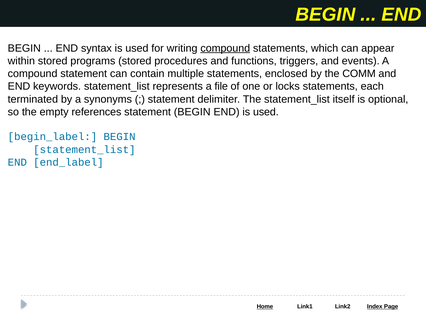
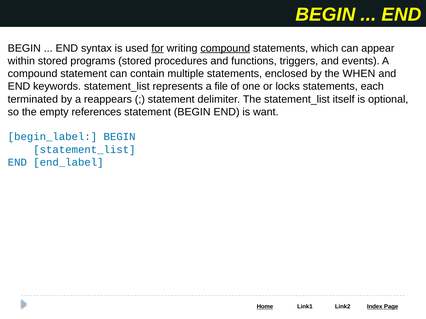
for underline: none -> present (158, 48)
COMM: COMM -> WHEN (359, 74)
synonyms: synonyms -> reappears (108, 99)
END is used: used -> want (266, 112)
